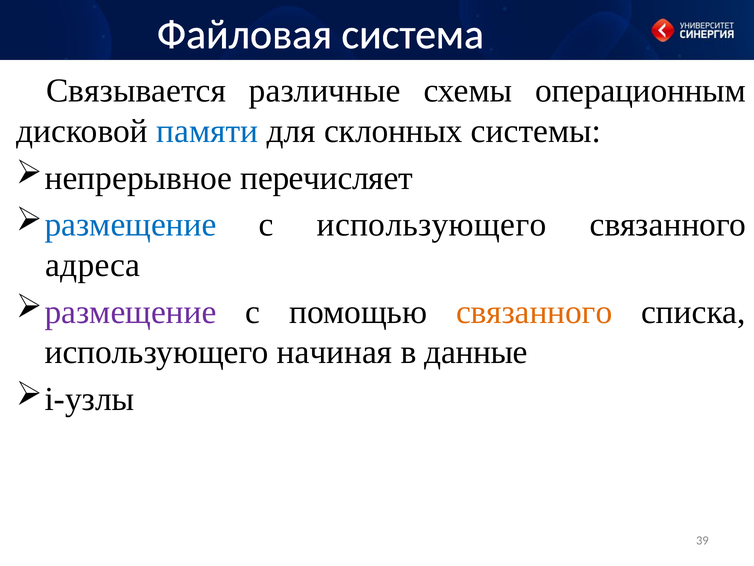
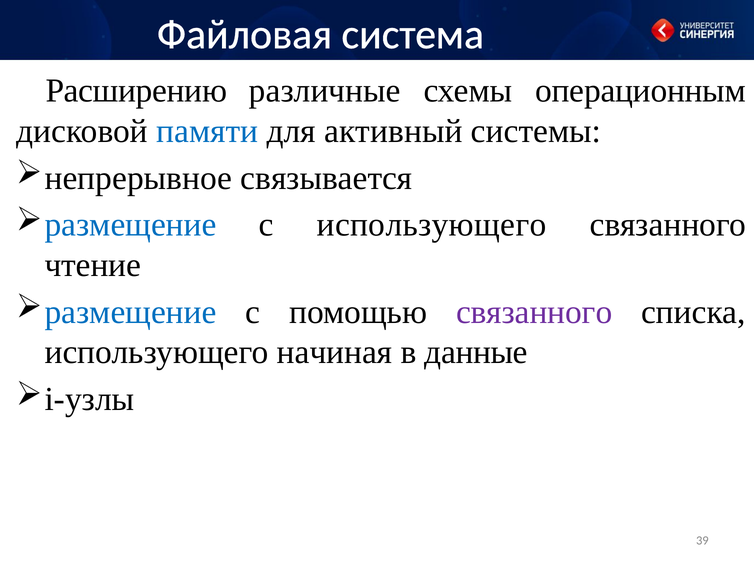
Связывается: Связывается -> Расширению (136, 91)
склонных: склонных -> активный (393, 131)
перечисляет: перечисляет -> связывается (326, 178)
адреса: адреса -> чтение (93, 265)
размещение colour: purple -> blue (131, 312)
связанного colour: orange -> purple (534, 312)
